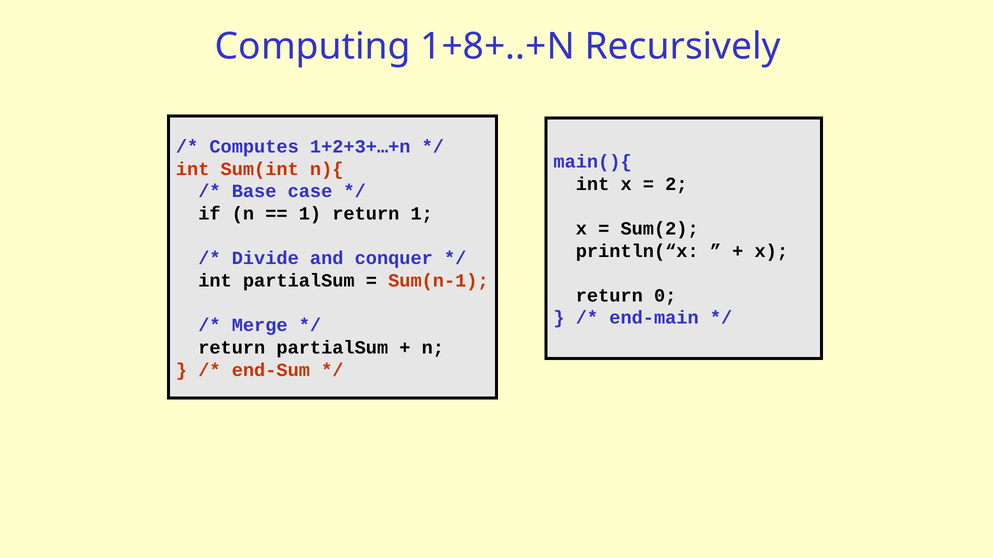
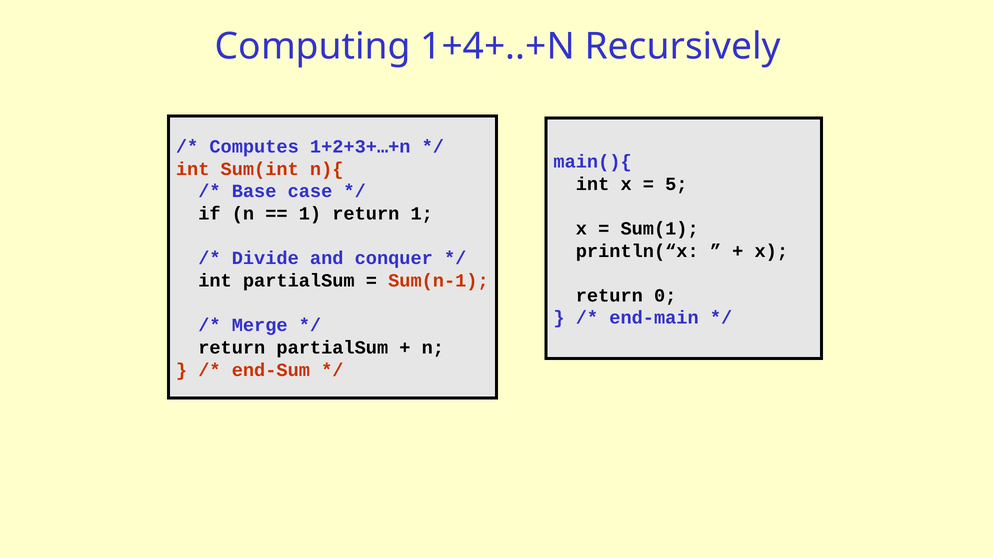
1+8+..+N: 1+8+..+N -> 1+4+..+N (498, 46)
2: 2 -> 5 (676, 184)
Sum(2: Sum(2 -> Sum(1 (660, 229)
